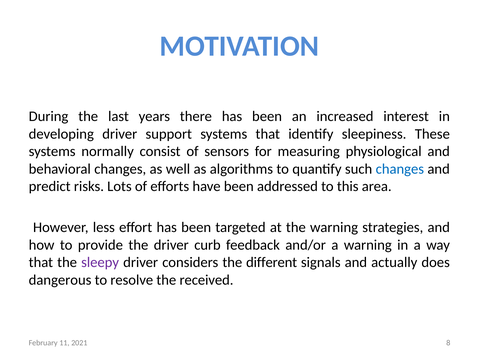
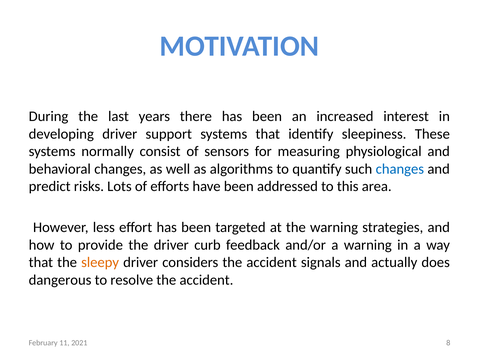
sleepy colour: purple -> orange (100, 263)
considers the different: different -> accident (272, 263)
resolve the received: received -> accident (206, 280)
